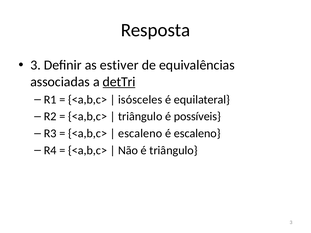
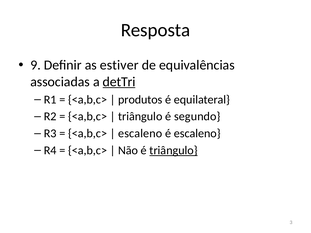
3: 3 -> 9 (36, 65)
isósceles: isósceles -> produtos (140, 100)
possíveis: possíveis -> segundo (197, 117)
triângulo underline: none -> present (174, 151)
